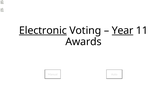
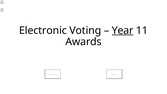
Electronic underline: present -> none (43, 30)
